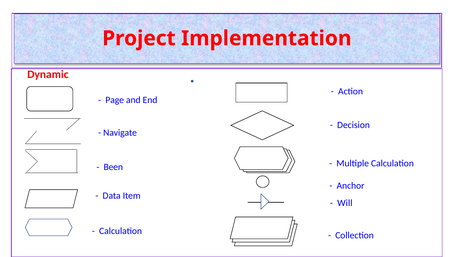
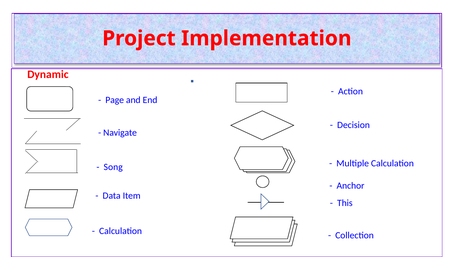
Been: Been -> Song (113, 167)
Will: Will -> This (345, 203)
